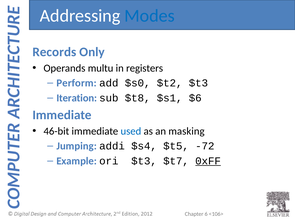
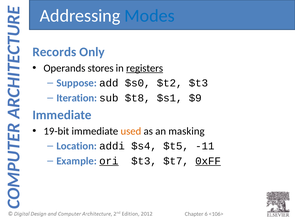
multu: multu -> stores (101, 68)
registers underline: none -> present (145, 68)
Perform: Perform -> Suppose (77, 83)
$6: $6 -> $9 (195, 98)
46-bit: 46-bit -> 19-bit (56, 131)
used colour: blue -> orange (131, 131)
Jumping: Jumping -> Location (77, 146)
-72: -72 -> -11 (205, 146)
ori underline: none -> present (109, 161)
